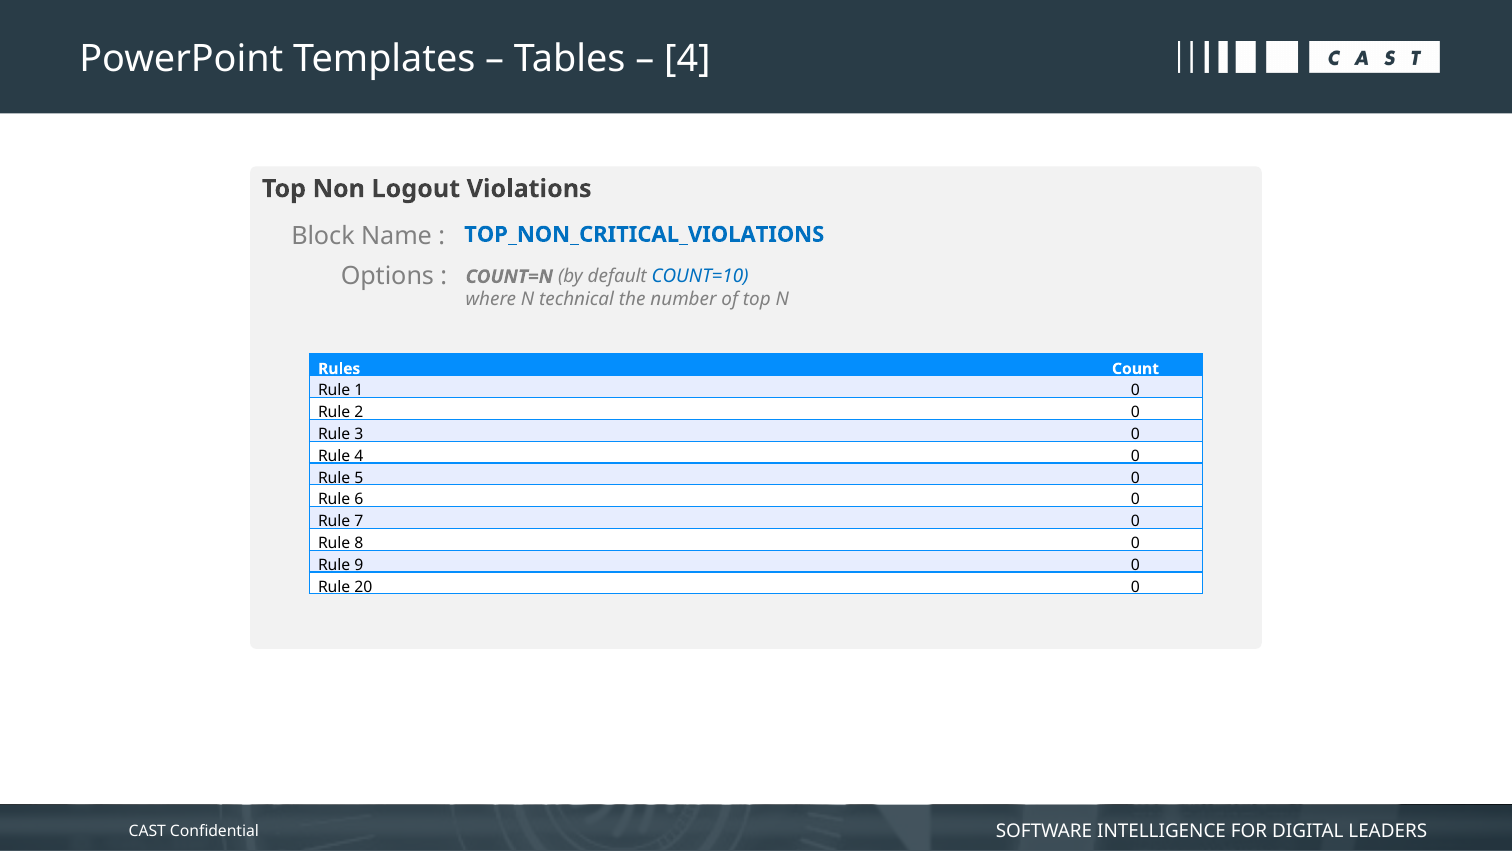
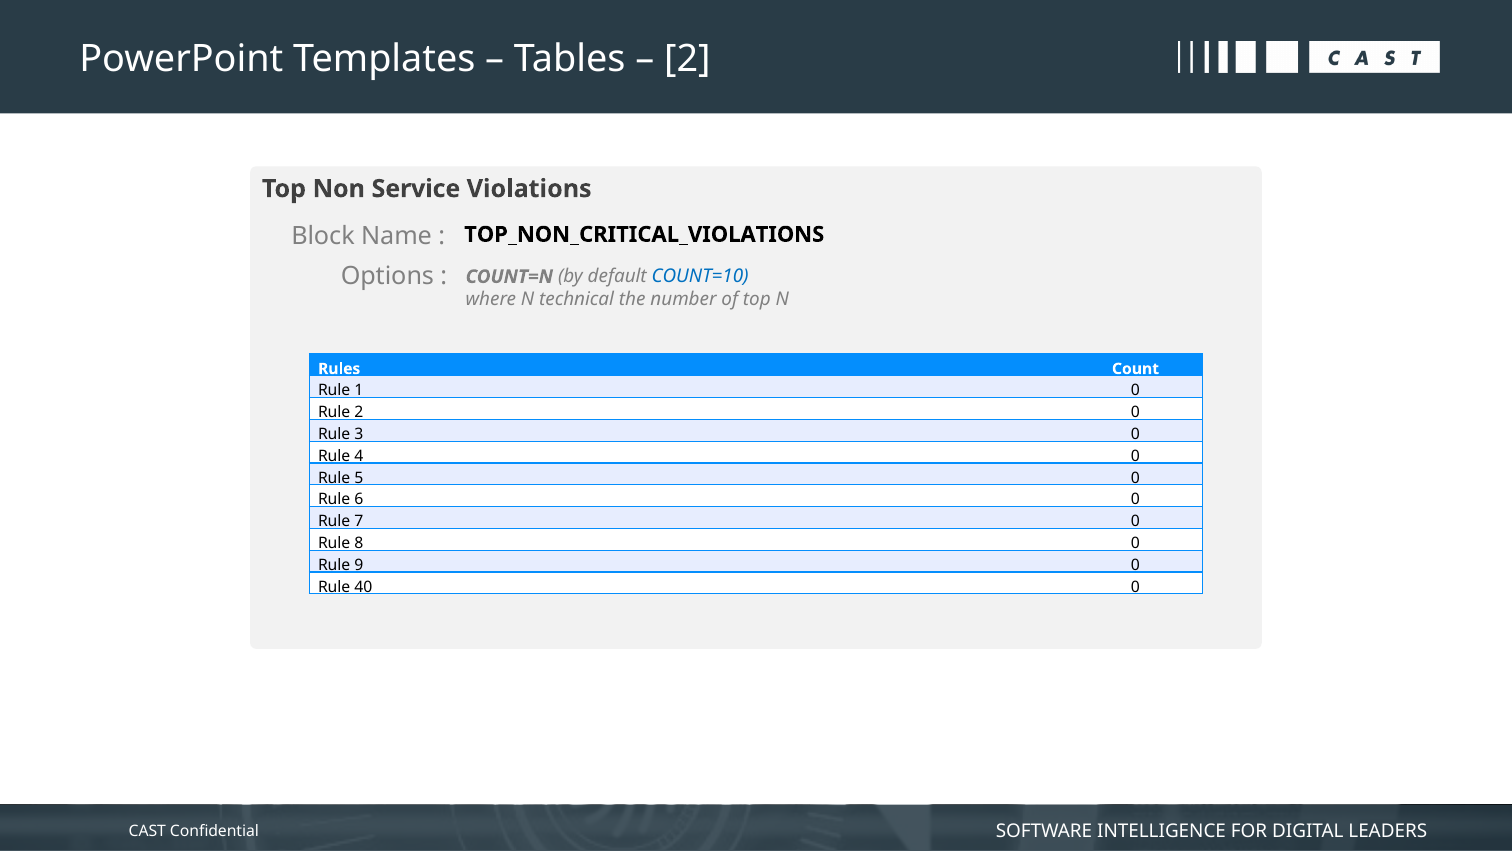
4: 4 -> 2 (687, 59)
Logout: Logout -> Service (416, 189)
TOP_NON_CRITICAL_VIOLATIONS colour: blue -> black (644, 234)
20: 20 -> 40 (363, 586)
